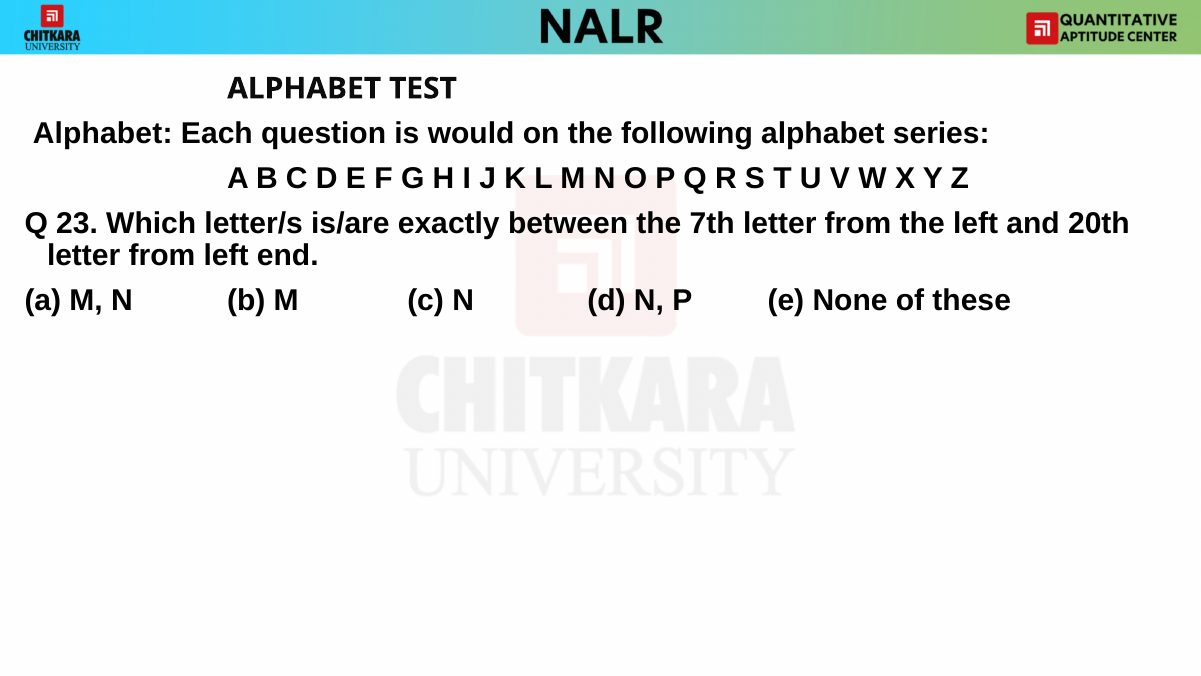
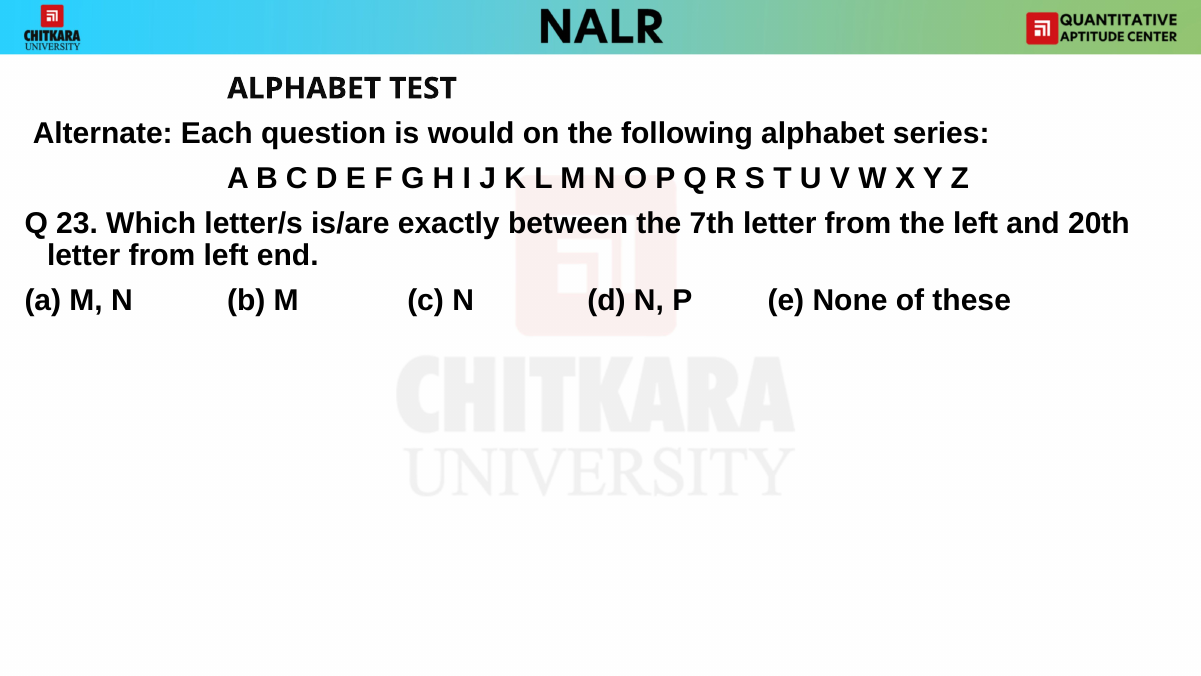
Alphabet: Alphabet -> Alternate (103, 133)
